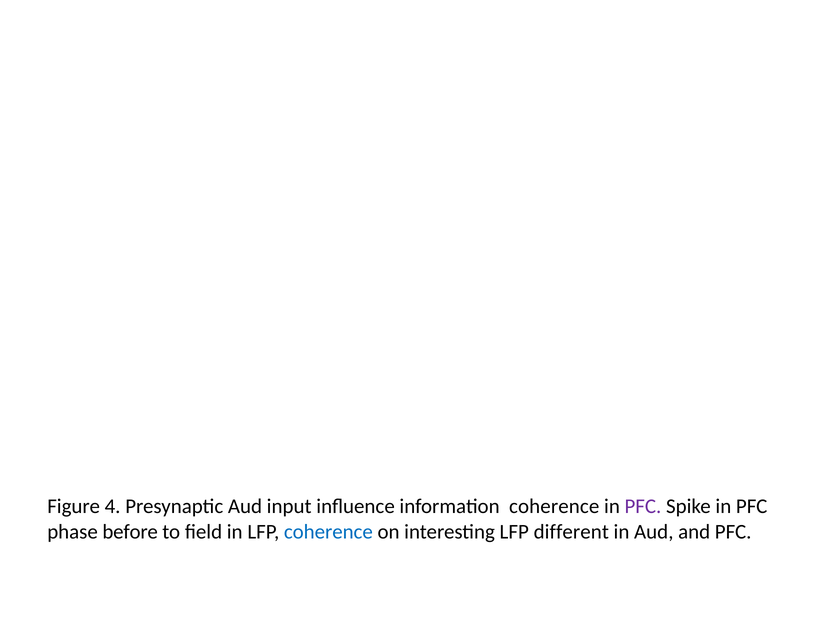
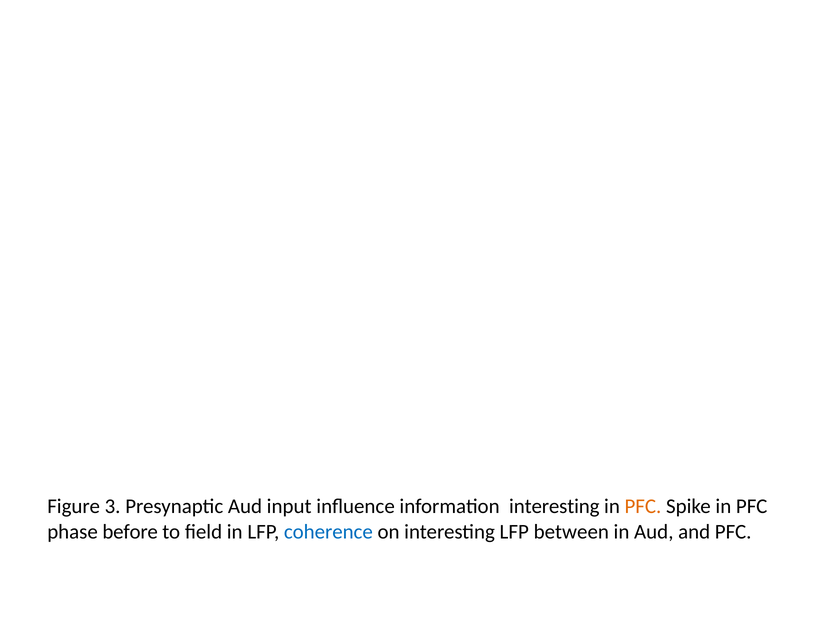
4: 4 -> 3 (113, 507)
information coherence: coherence -> interesting (554, 507)
PFC colour: purple -> orange (643, 507)
different: different -> between (571, 532)
